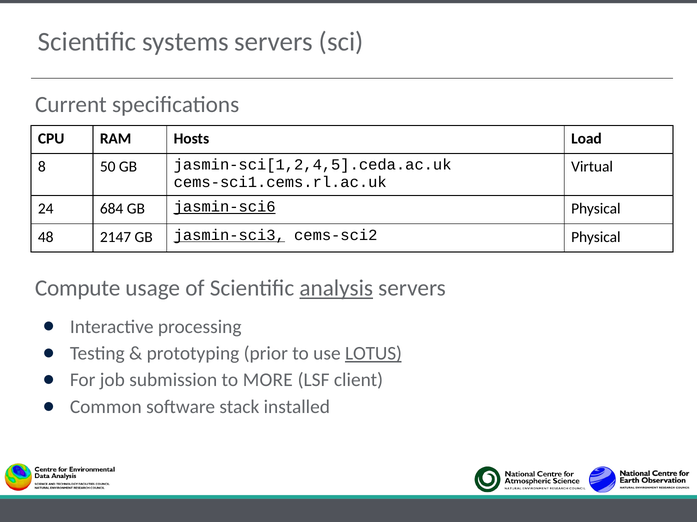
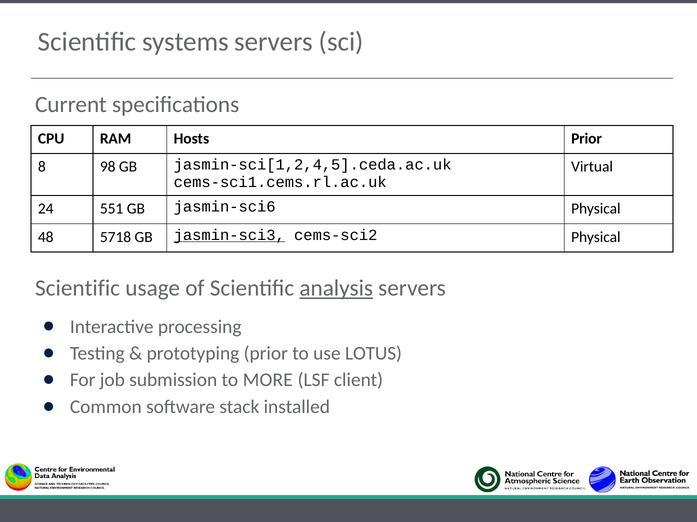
Hosts Load: Load -> Prior (587, 139)
50: 50 -> 98 (108, 167)
684: 684 -> 551 (112, 209)
jasmin-sci6 underline: present -> none (225, 207)
2147: 2147 -> 5718 (116, 237)
Compute: Compute -> Scientific (78, 289)
LOTUS underline: present -> none (373, 354)
